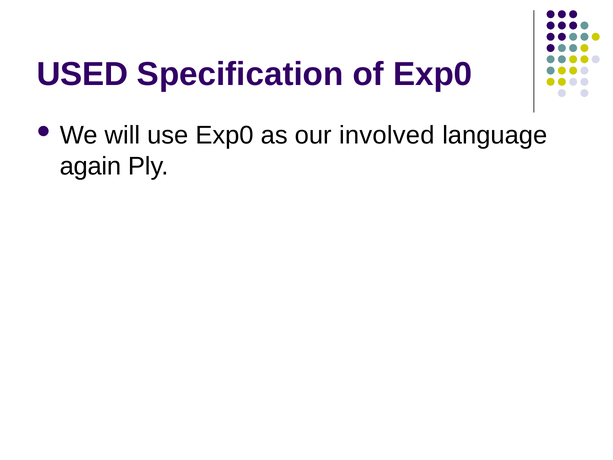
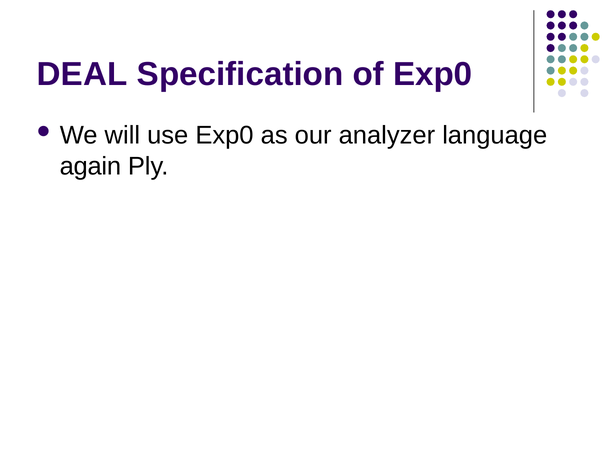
USED: USED -> DEAL (82, 74)
involved: involved -> analyzer (387, 135)
